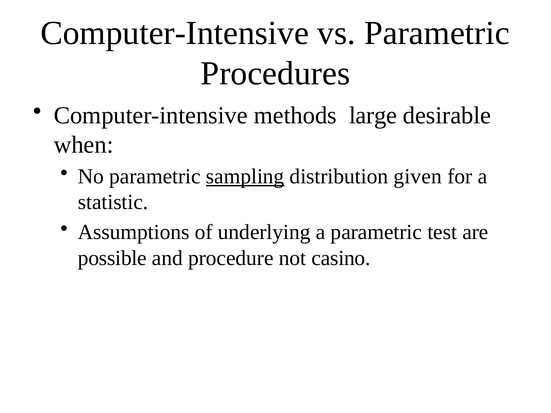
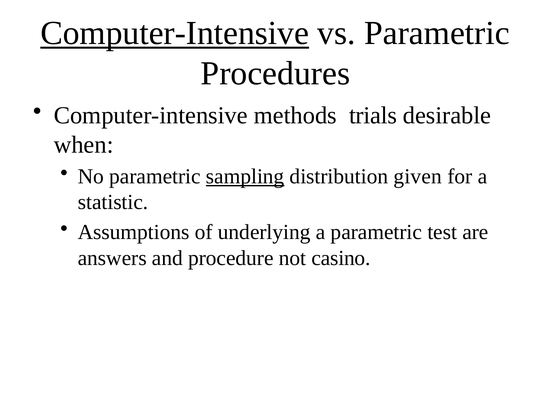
Computer-Intensive underline: none -> present (175, 33)
large: large -> trials (373, 116)
possible: possible -> answers (112, 258)
